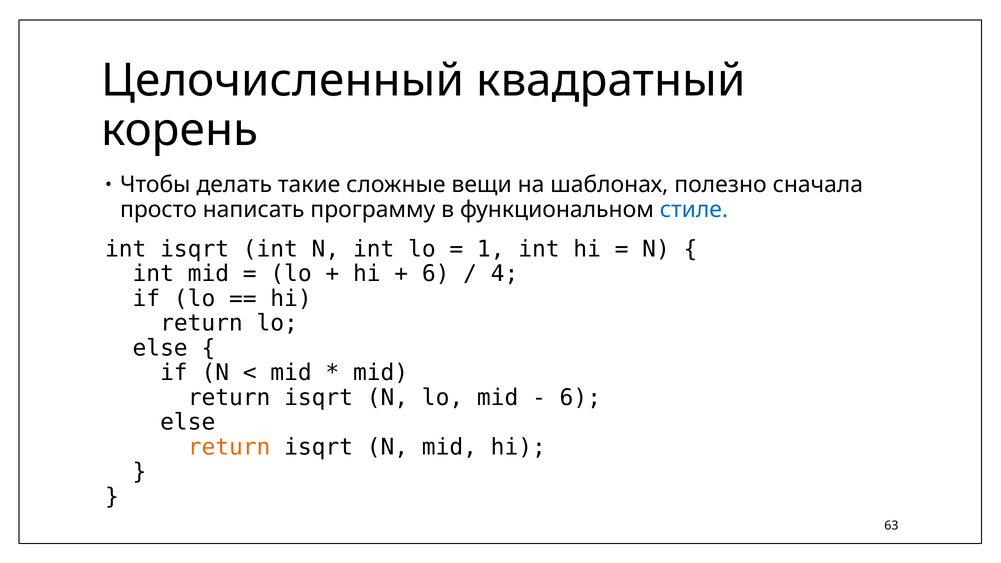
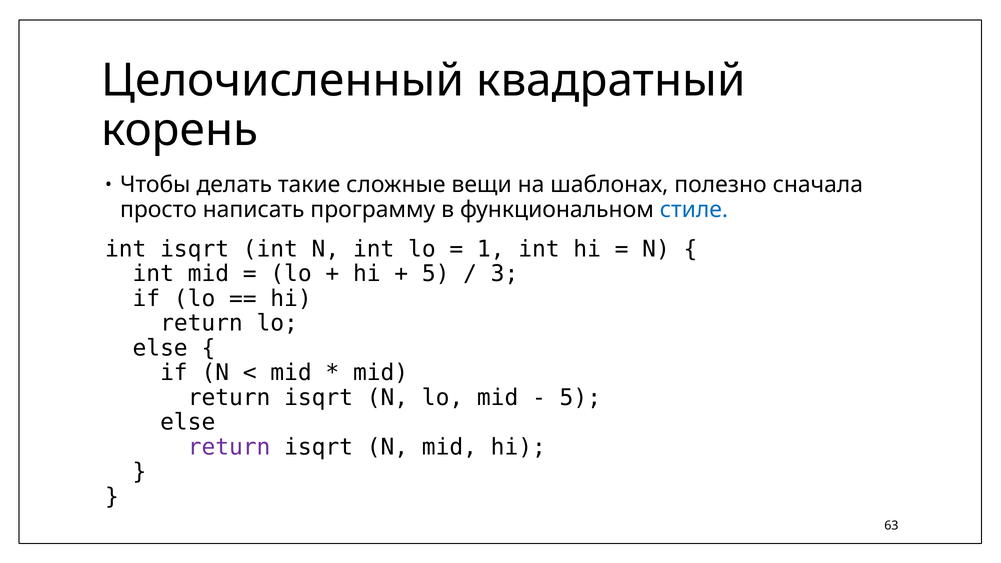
6: 6 -> 5 (436, 274)
4: 4 -> 3 (505, 274)
6: 6 -> 5 (580, 398)
return colour: orange -> purple (229, 447)
